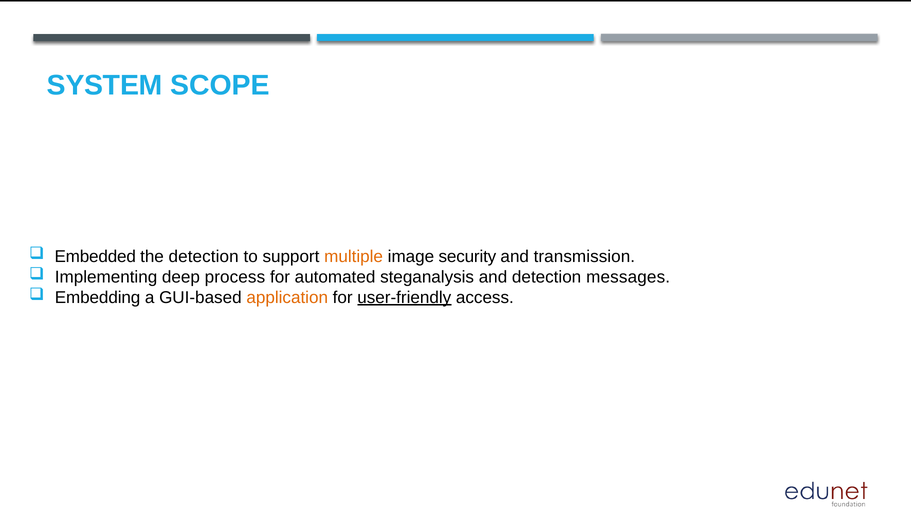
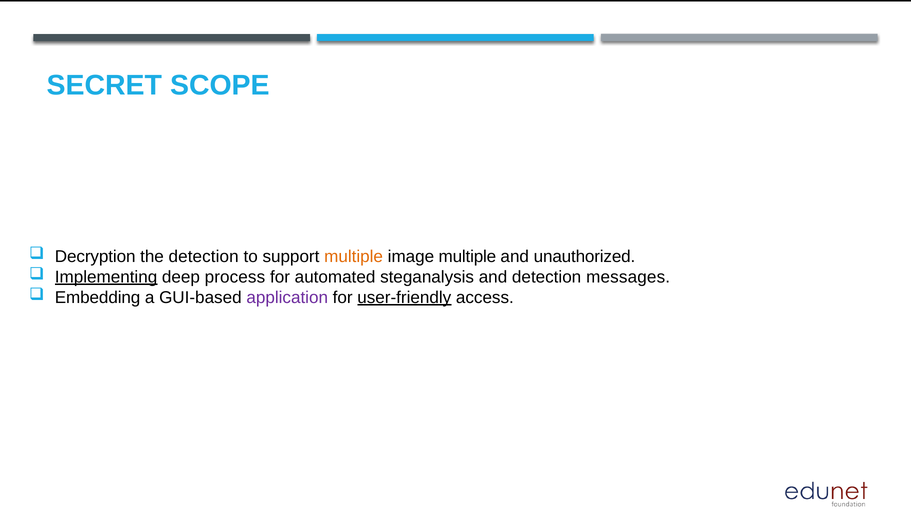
SYSTEM: SYSTEM -> SECRET (105, 86)
Embedded: Embedded -> Decryption (95, 257)
image security: security -> multiple (467, 257)
transmission: transmission -> unauthorized (584, 257)
Implementing underline: none -> present (106, 277)
application colour: orange -> purple (287, 298)
